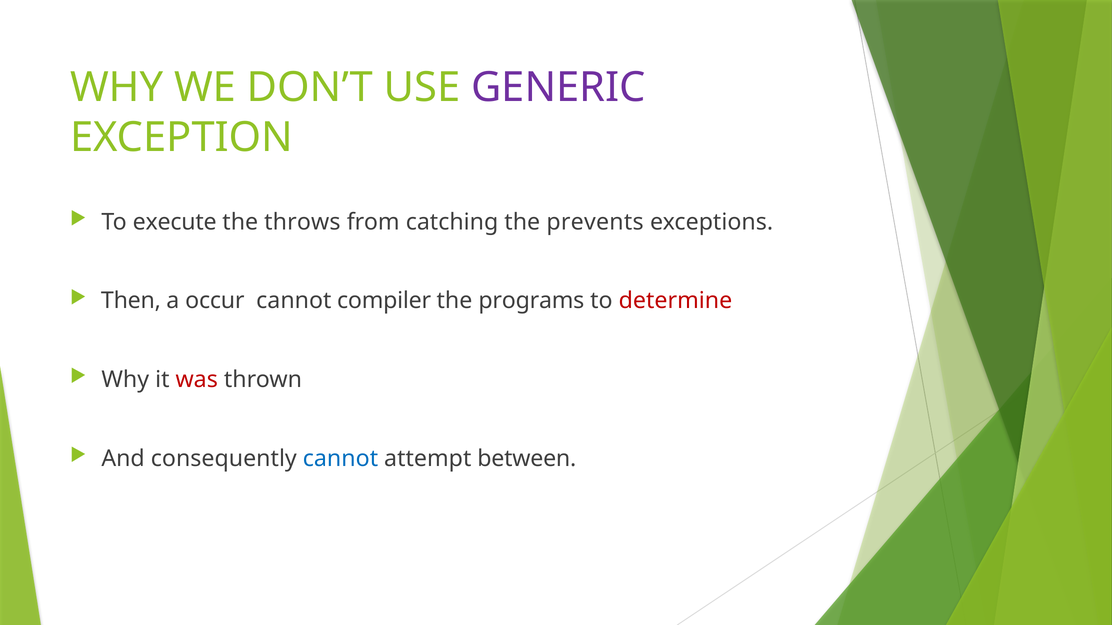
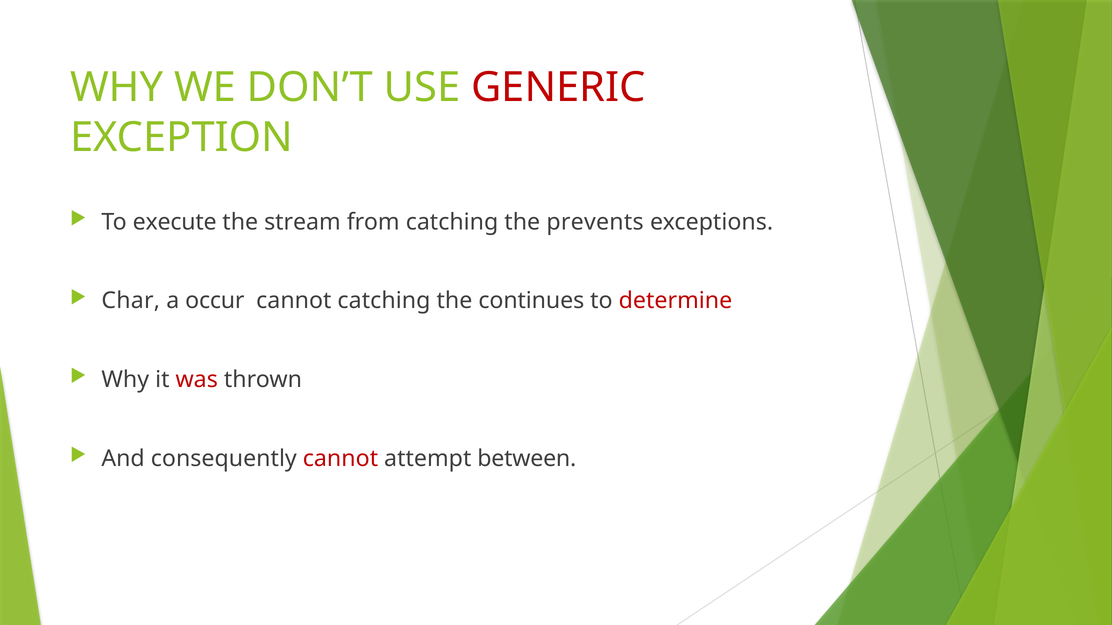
GENERIC colour: purple -> red (558, 88)
throws: throws -> stream (302, 222)
Then: Then -> Char (131, 301)
cannot compiler: compiler -> catching (384, 301)
programs: programs -> continues (531, 301)
cannot colour: blue -> red (340, 459)
